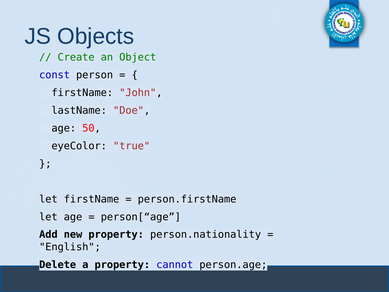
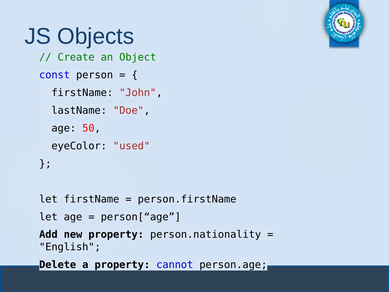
true: true -> used (132, 146)
